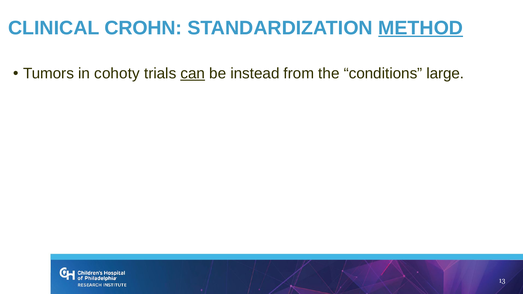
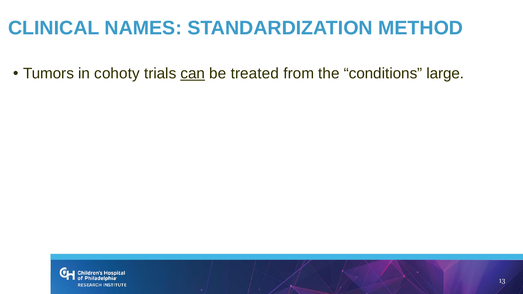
CROHN: CROHN -> NAMES (143, 28)
METHOD underline: present -> none (421, 28)
instead: instead -> treated (255, 74)
